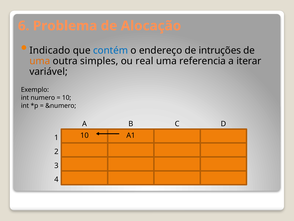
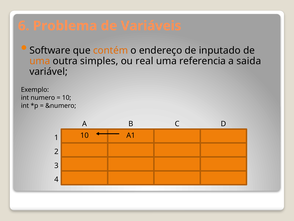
Alocação: Alocação -> Variáveis (151, 26)
Indicado: Indicado -> Software (50, 50)
contém colour: blue -> orange (111, 50)
intruções: intruções -> inputado (220, 50)
iterar: iterar -> saida (249, 61)
